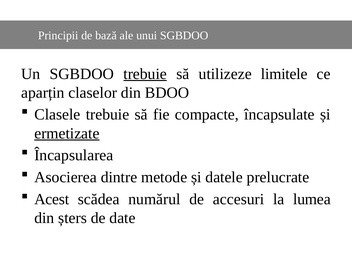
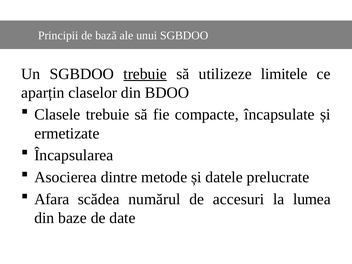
ermetizate underline: present -> none (67, 133)
Acest: Acest -> Afara (52, 199)
șters: șters -> baze (73, 218)
